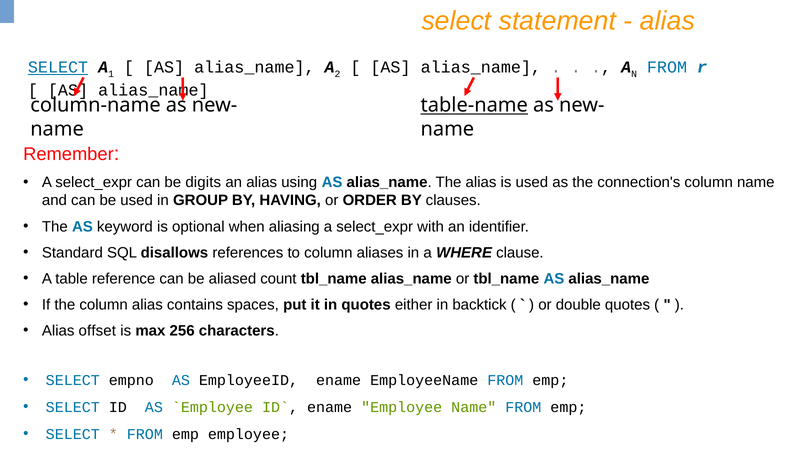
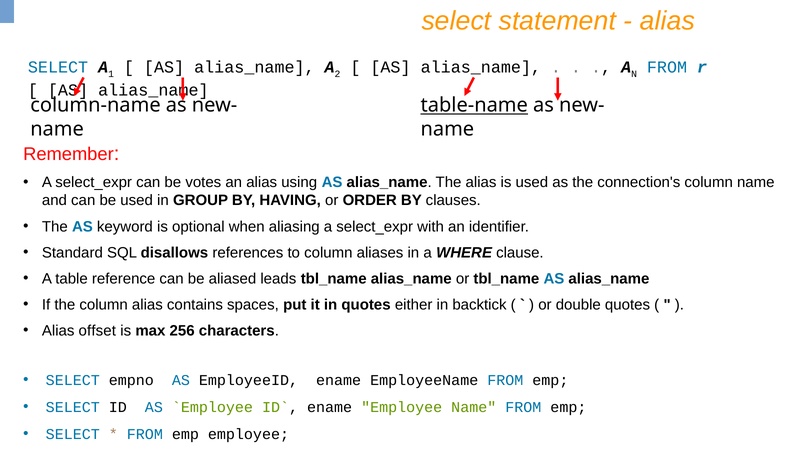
SELECT underline: present -> none (58, 67)
digits: digits -> votes (203, 182)
count: count -> leads (278, 278)
